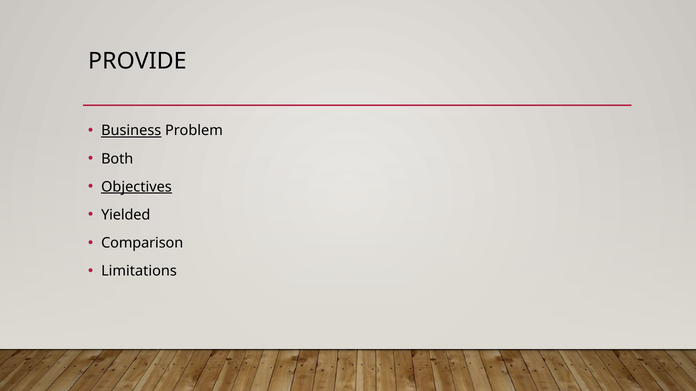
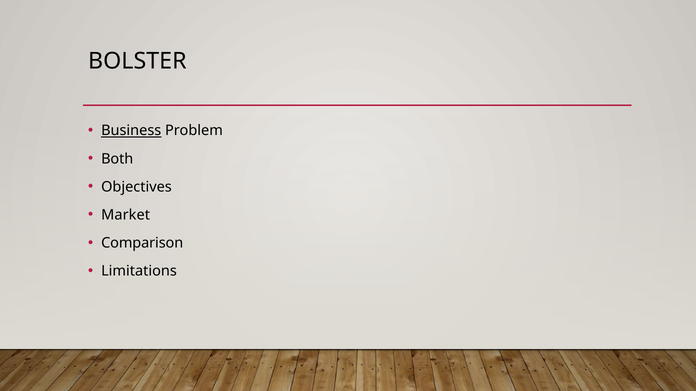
PROVIDE: PROVIDE -> BOLSTER (137, 61)
Objectives underline: present -> none (136, 187)
Yielded: Yielded -> Market (126, 215)
